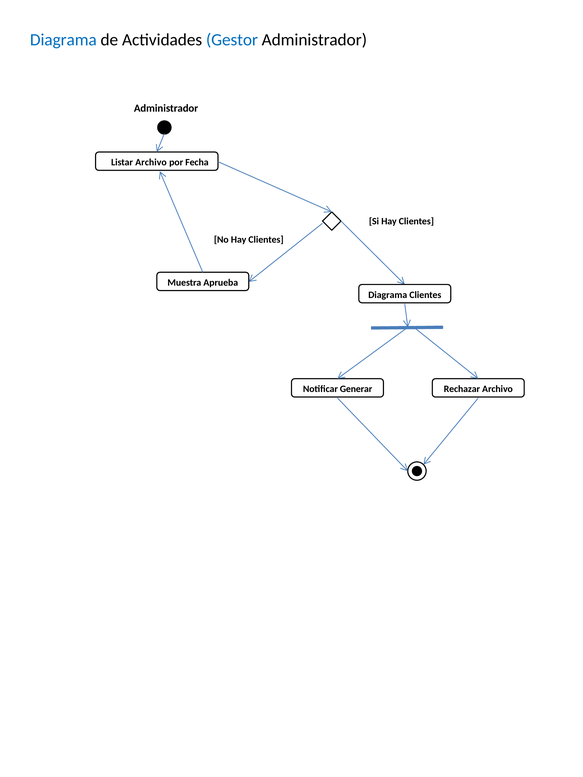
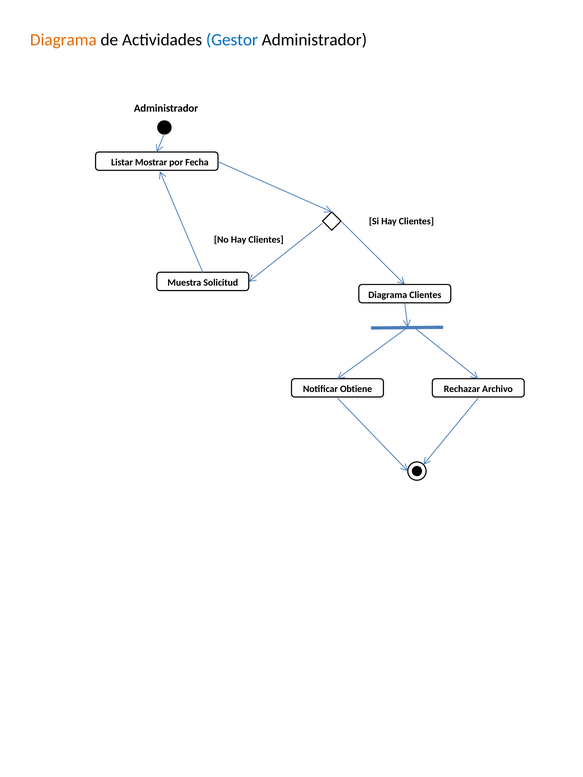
Diagrama colour: blue -> orange (63, 40)
Listar Archivo: Archivo -> Mostrar (151, 162)
Aprueba: Aprueba -> Solicitud (221, 283)
Generar: Generar -> Obtiene (356, 389)
